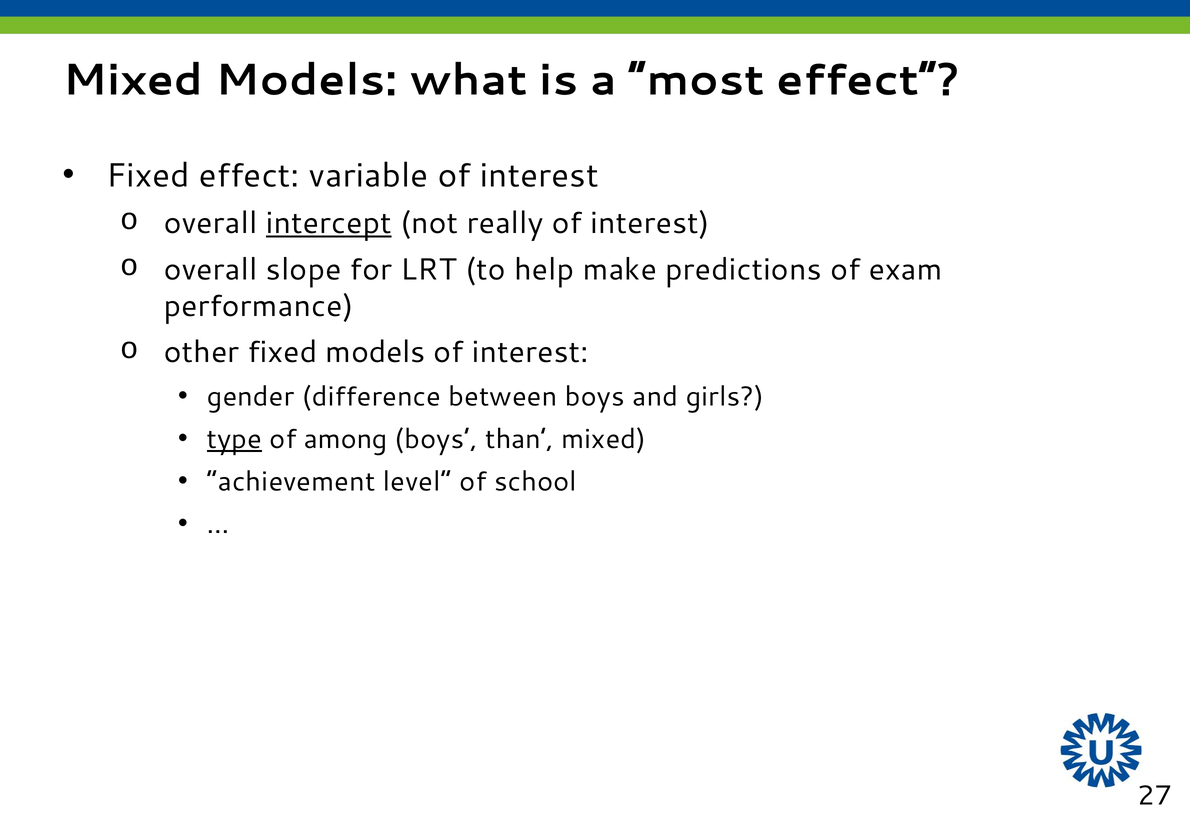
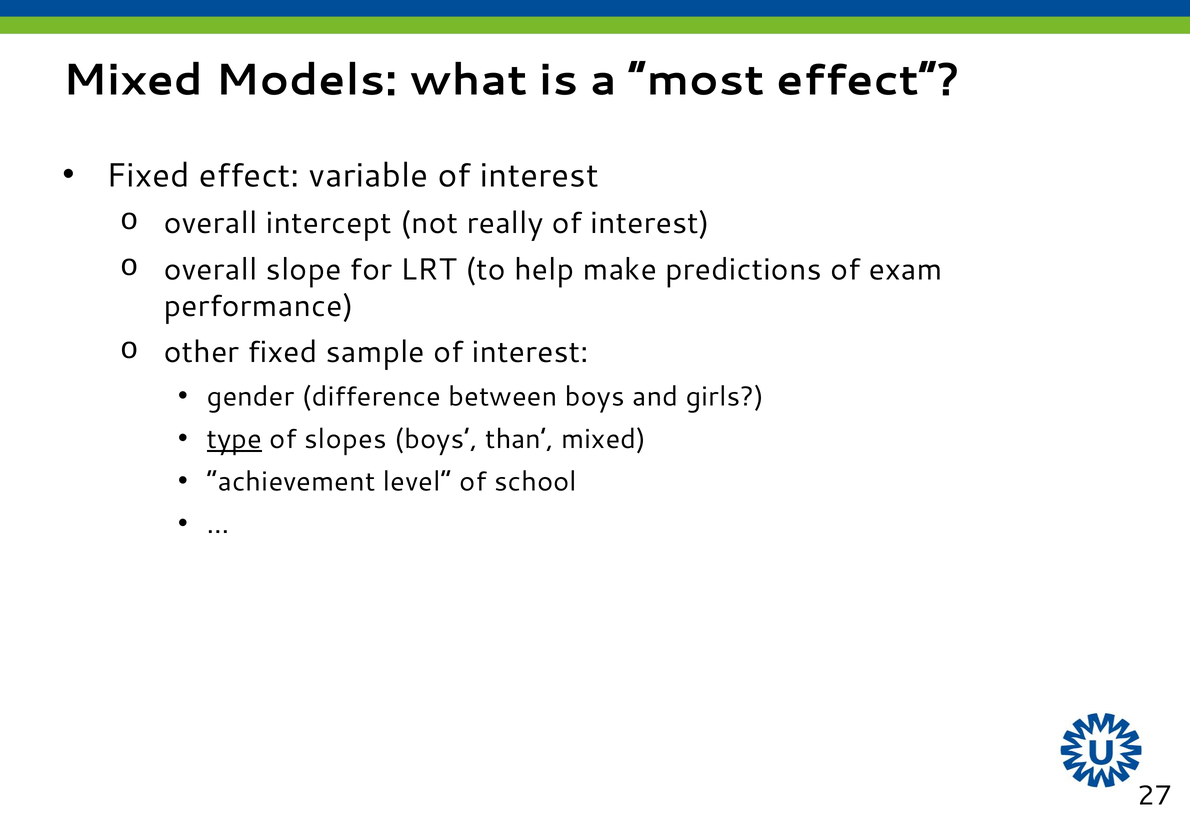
intercept underline: present -> none (329, 223)
fixed models: models -> sample (375, 352)
among: among -> slopes (345, 439)
